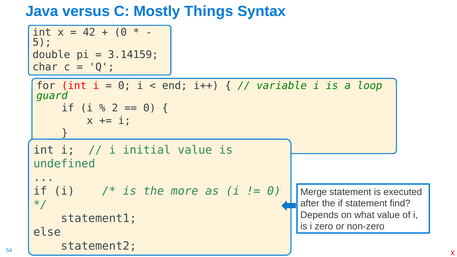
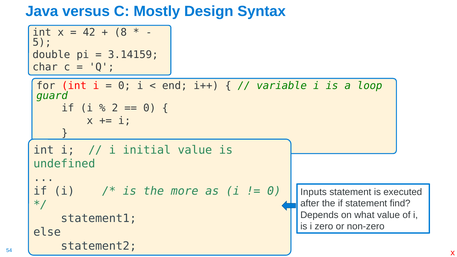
Things: Things -> Design (209, 11)
0: 0 -> 8 (121, 32)
Merge: Merge -> Inputs (314, 192)
